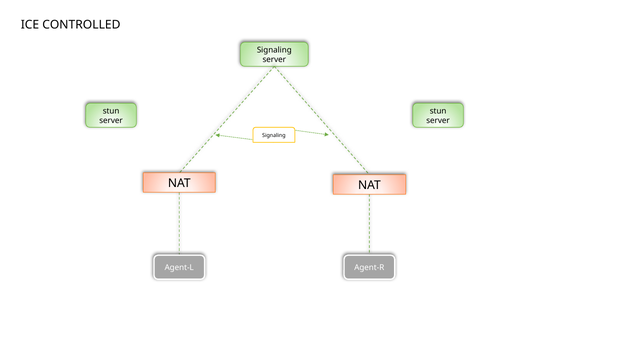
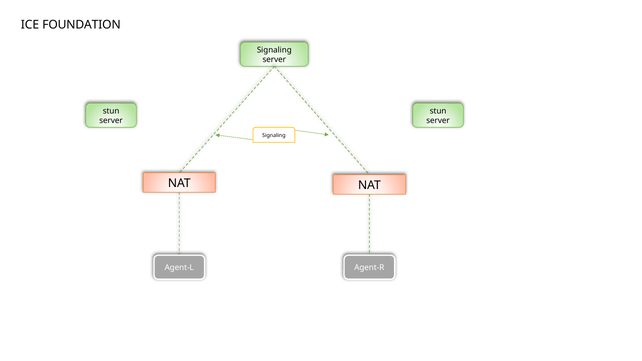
CONTROLLED: CONTROLLED -> FOUNDATION (81, 25)
